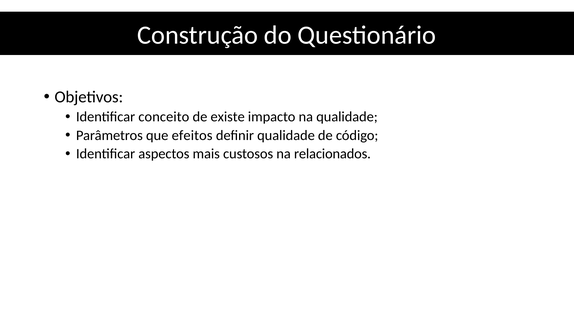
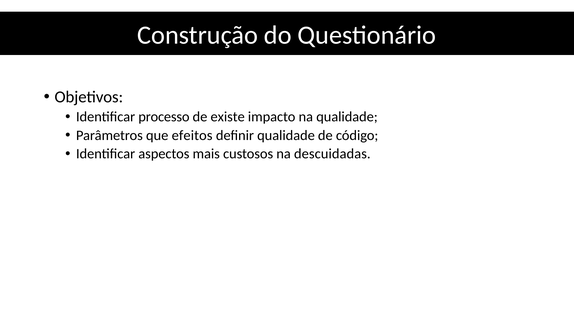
conceito: conceito -> processo (164, 117)
relacionados: relacionados -> descuidadas (332, 154)
